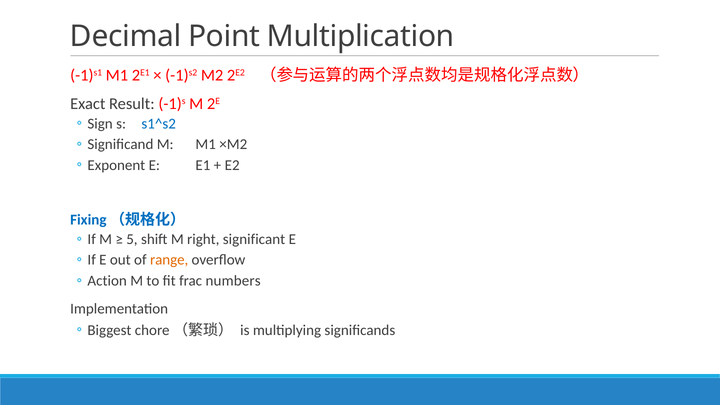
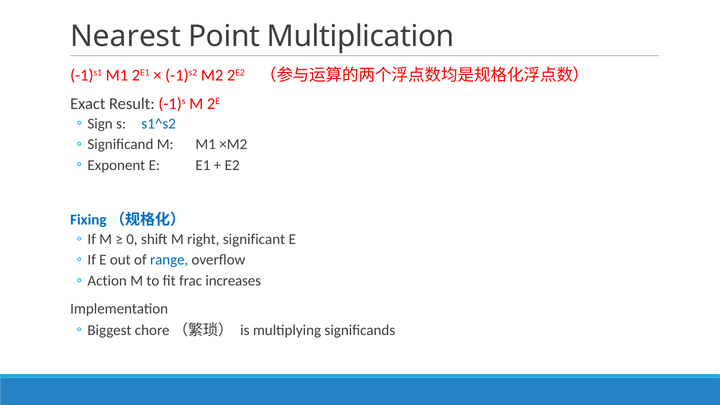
Decimal: Decimal -> Nearest (126, 36)
5: 5 -> 0 (132, 239)
range colour: orange -> blue (169, 260)
numbers: numbers -> increases (233, 281)
